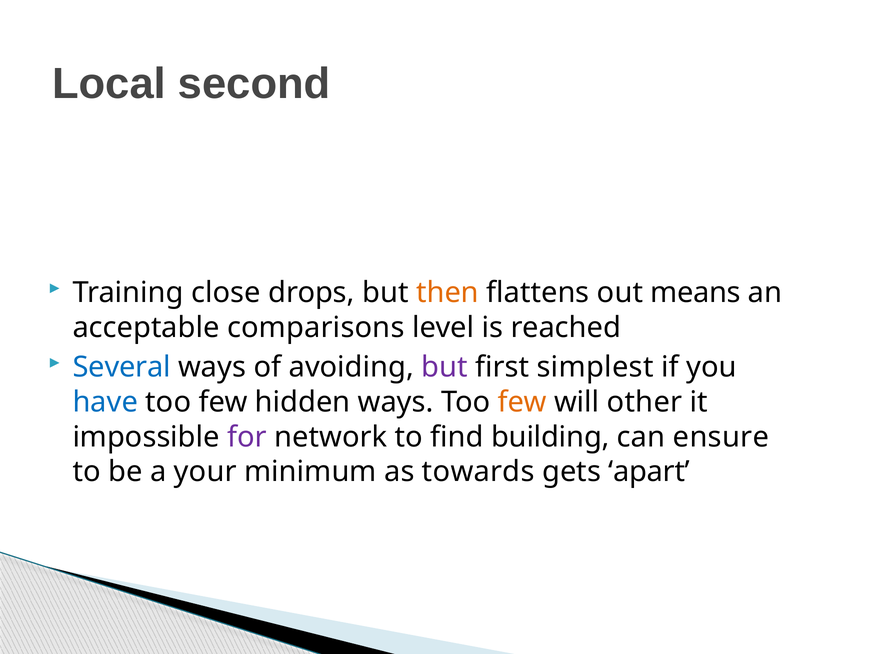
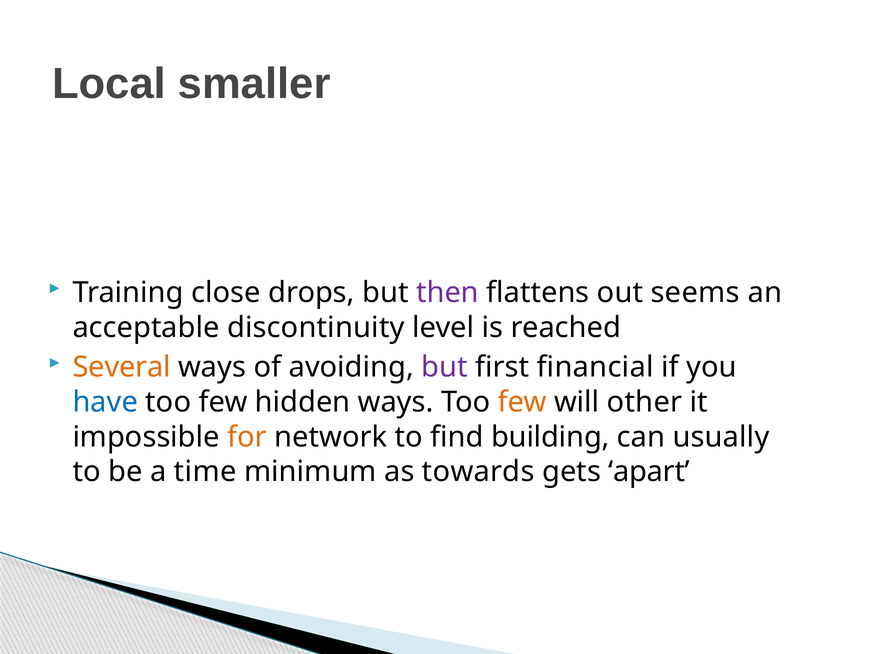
second: second -> smaller (254, 84)
then colour: orange -> purple (448, 293)
means: means -> seems (695, 293)
comparisons: comparisons -> discontinuity (316, 328)
Several colour: blue -> orange (122, 367)
simplest: simplest -> financial (595, 367)
for colour: purple -> orange (247, 437)
ensure: ensure -> usually (721, 437)
your: your -> time (205, 472)
